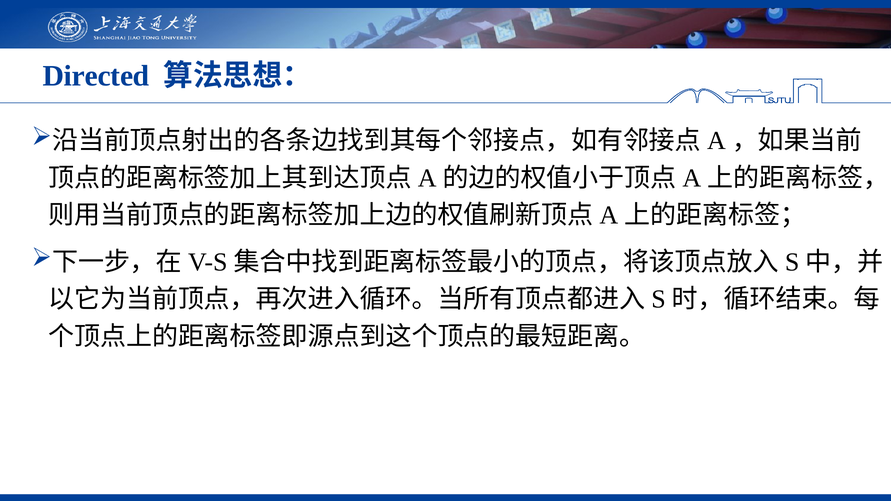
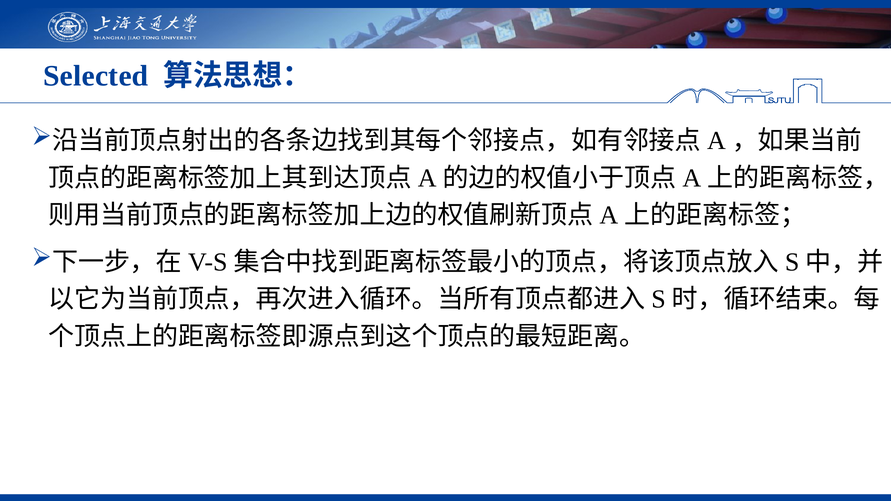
Directed: Directed -> Selected (96, 76)
